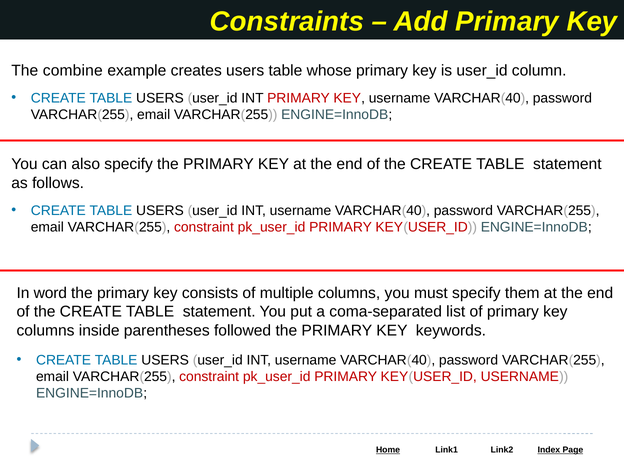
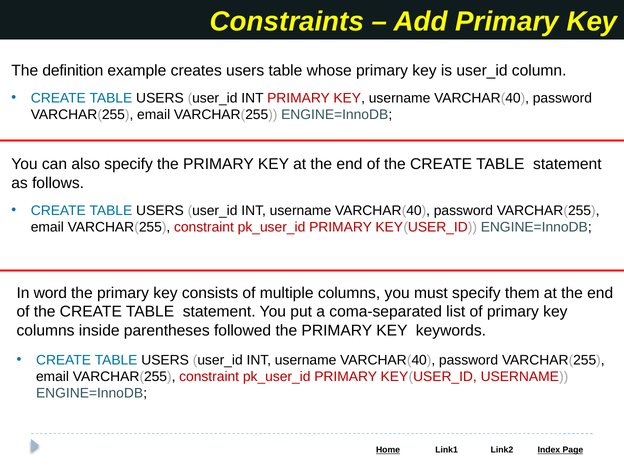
combine: combine -> definition (73, 71)
